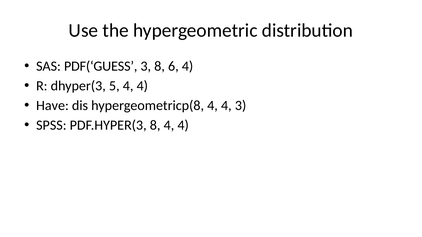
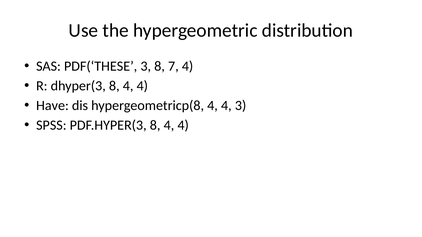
PDF(‘GUESS: PDF(‘GUESS -> PDF(‘THESE (101, 66)
6: 6 -> 7 (173, 66)
dhyper(3 5: 5 -> 8 (114, 86)
